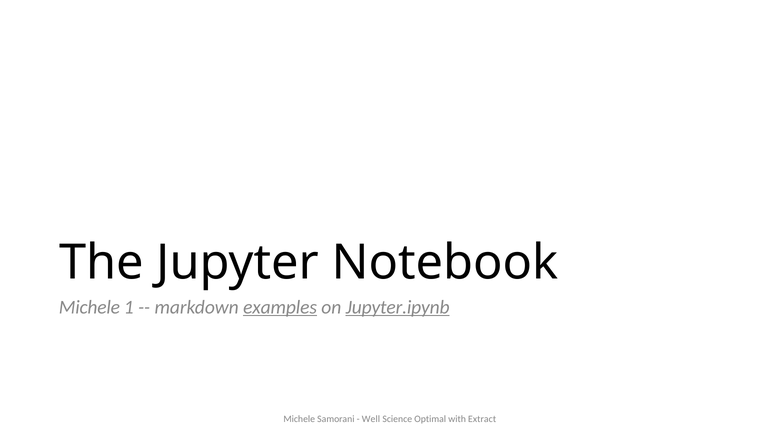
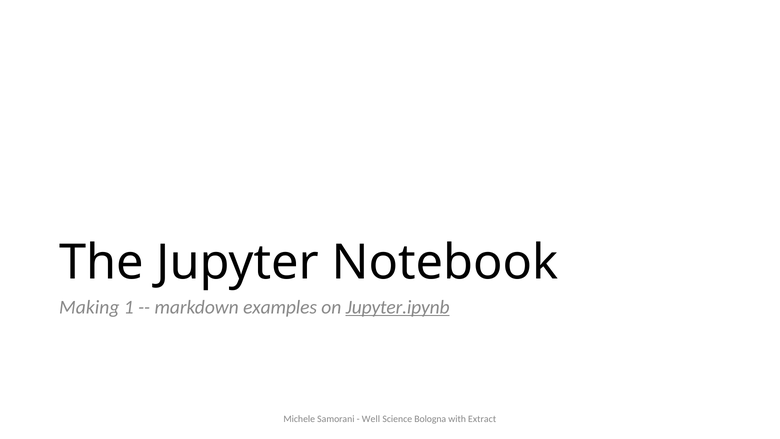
Michele: Michele -> Making (89, 307)
examples underline: present -> none (280, 307)
Optimal: Optimal -> Bologna (430, 419)
